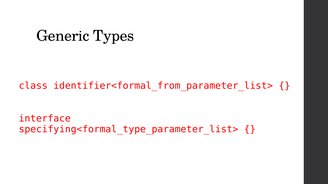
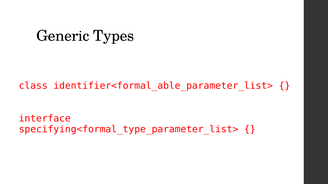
identifier<formal_from_parameter_list>: identifier<formal_from_parameter_list> -> identifier<formal_able_parameter_list> (163, 86)
